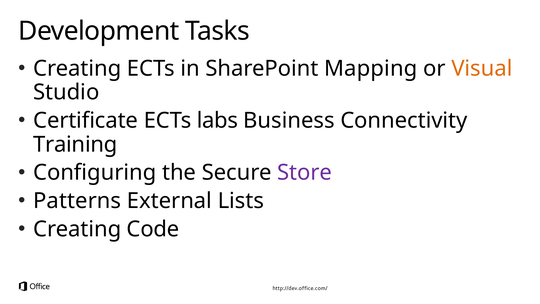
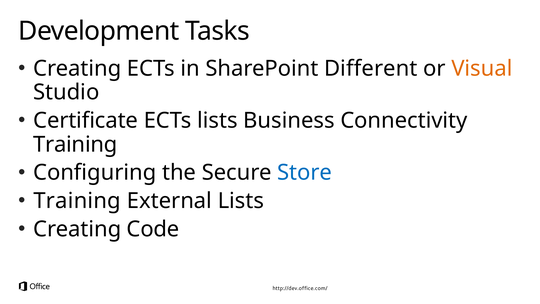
Mapping: Mapping -> Different (371, 68)
ECTs labs: labs -> lists (217, 120)
Store colour: purple -> blue (305, 173)
Patterns: Patterns -> Training (77, 201)
